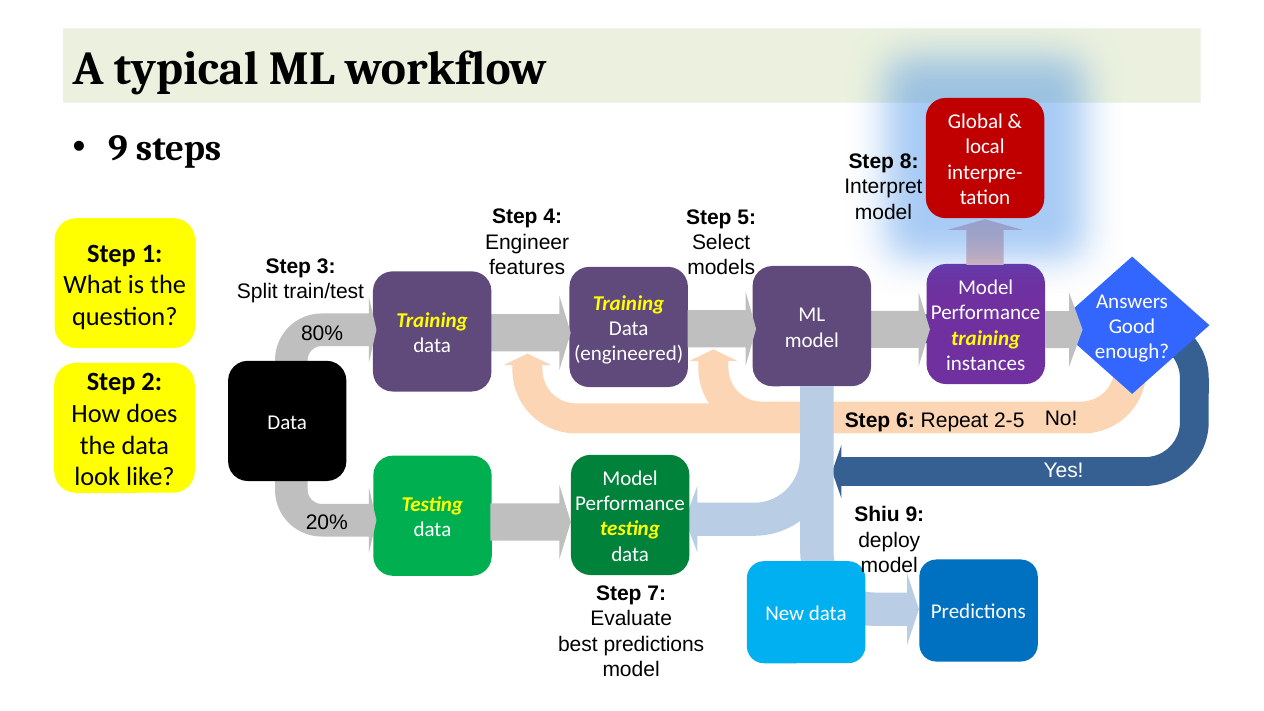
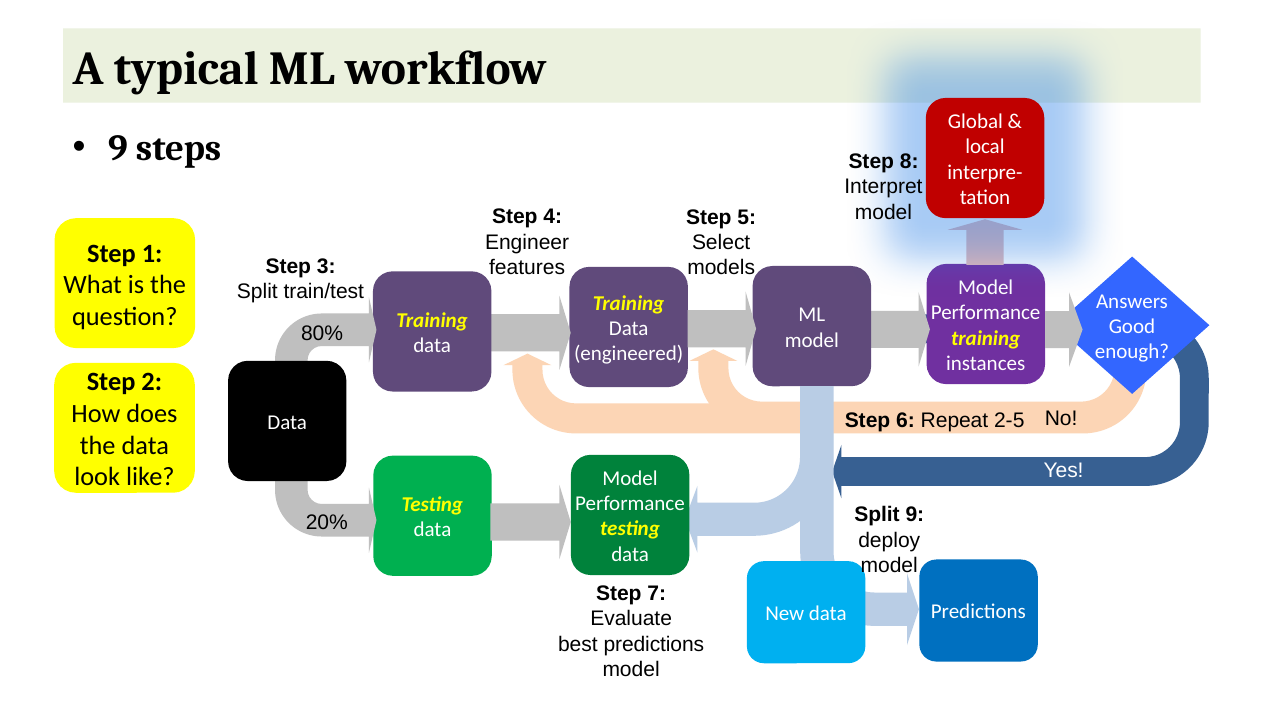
Shiu: Shiu -> Split (877, 515)
